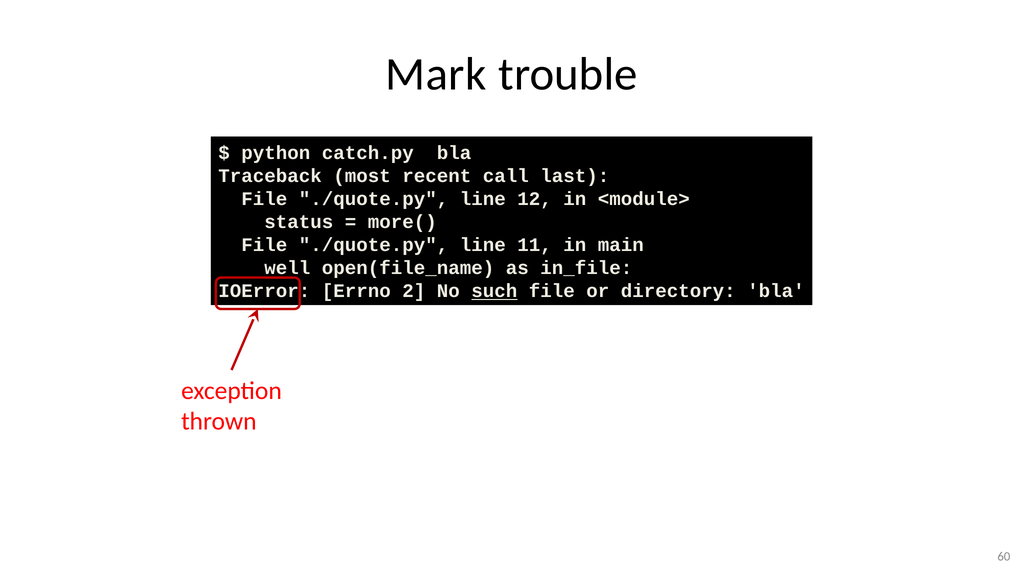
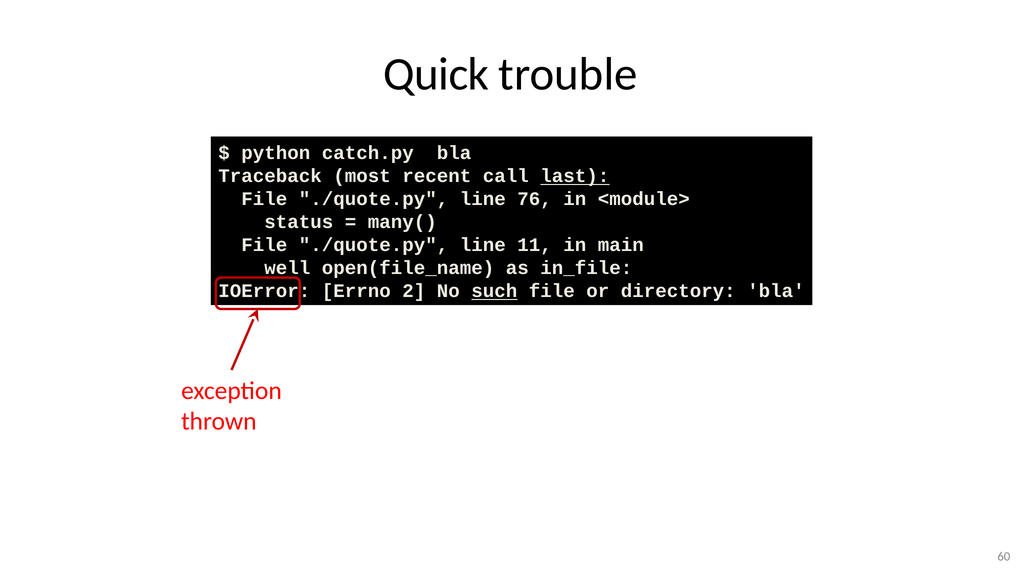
Mark: Mark -> Quick (436, 74)
last underline: none -> present (575, 176)
12: 12 -> 76 (535, 199)
more(: more( -> many( (402, 222)
